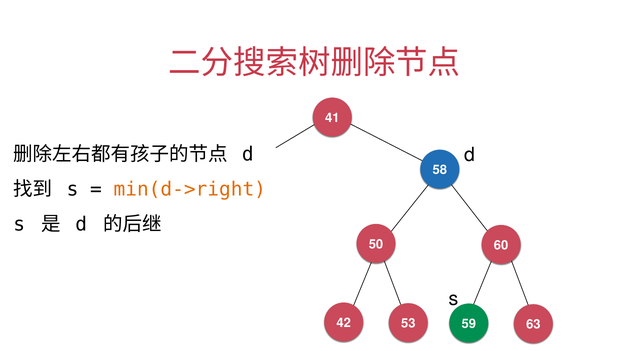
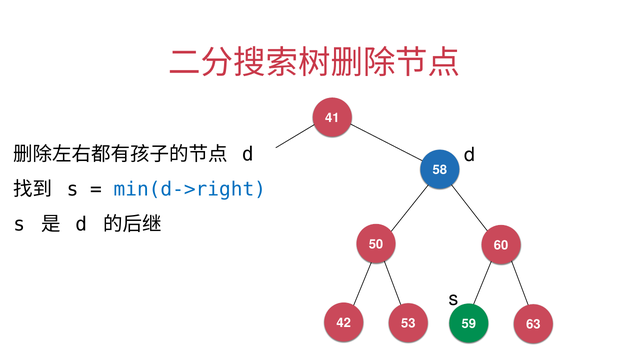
min(d->right colour: orange -> blue (190, 189)
